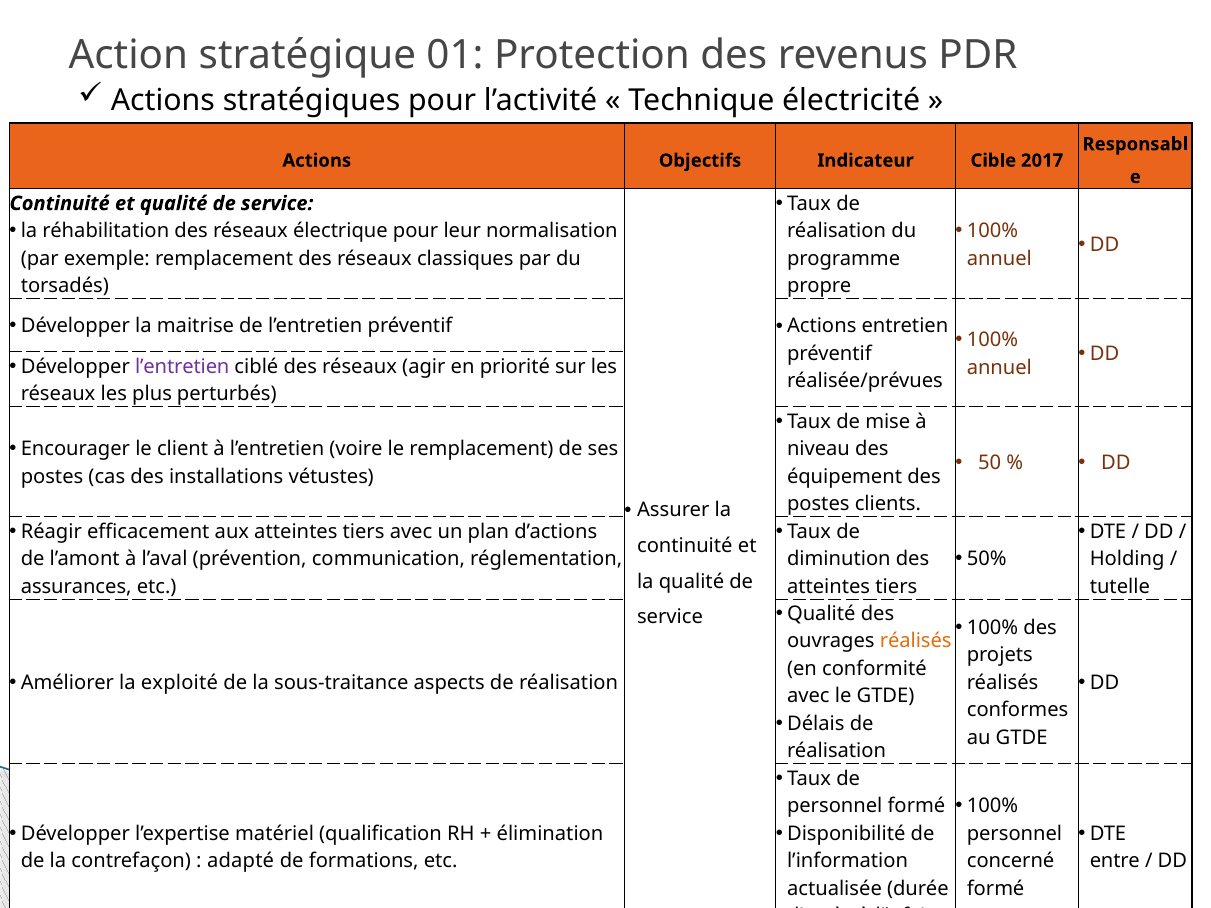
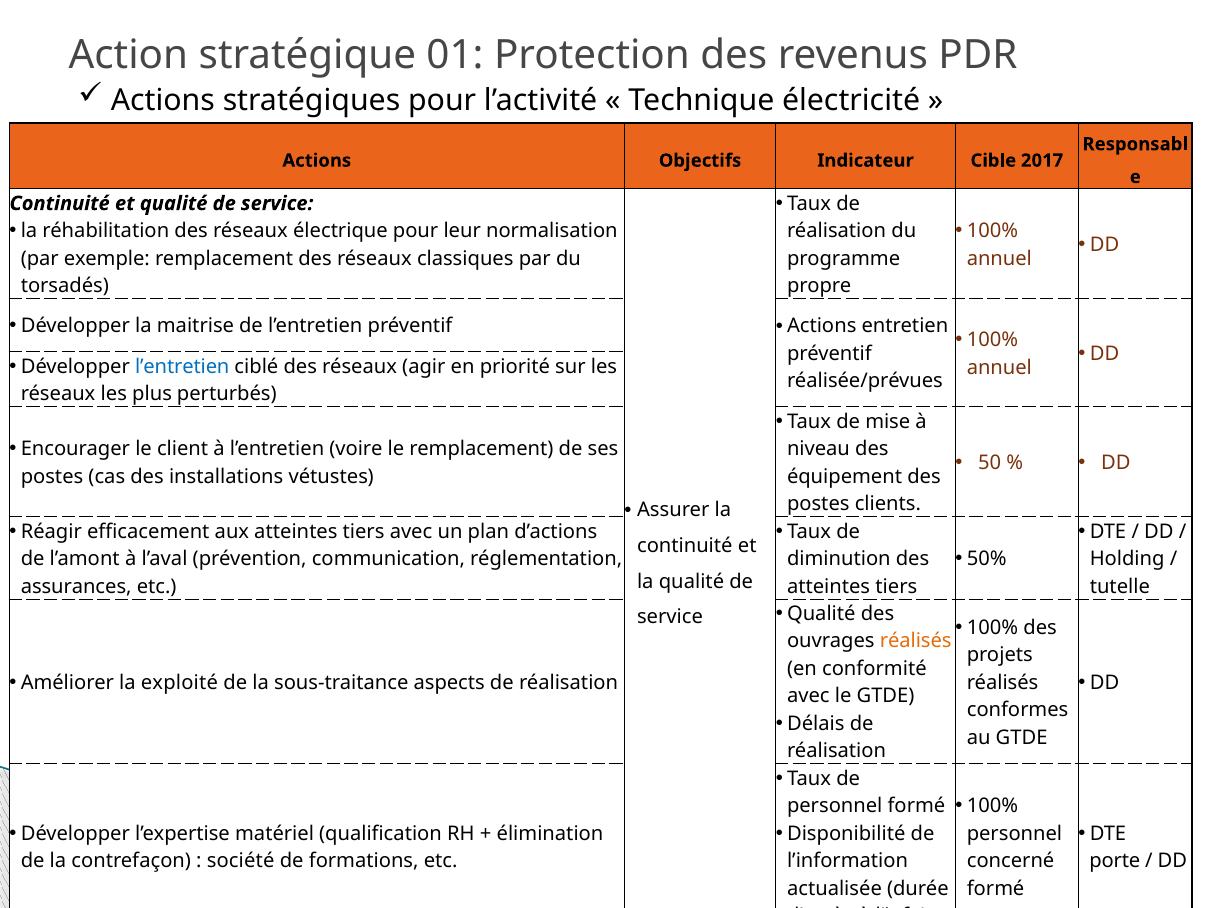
l’entretien colour: purple -> blue (182, 367)
adapté: adapté -> société (241, 861)
entre: entre -> porte (1115, 861)
